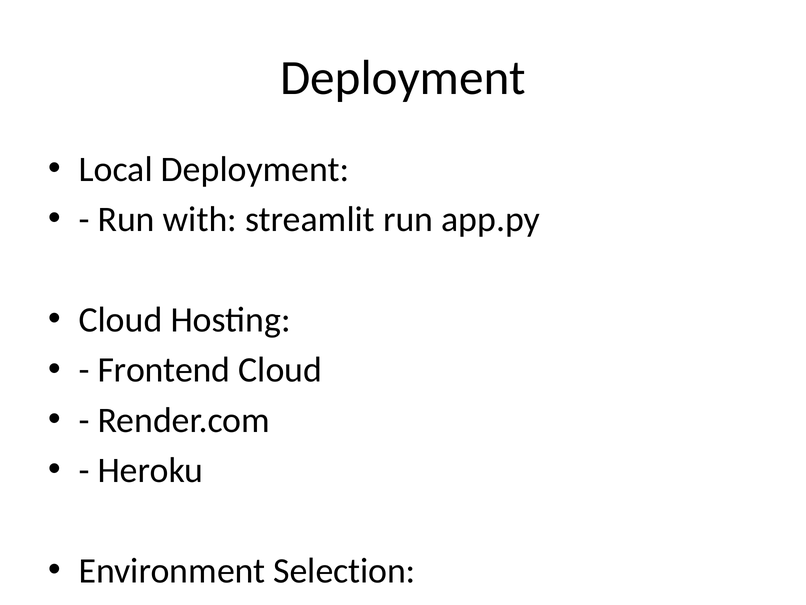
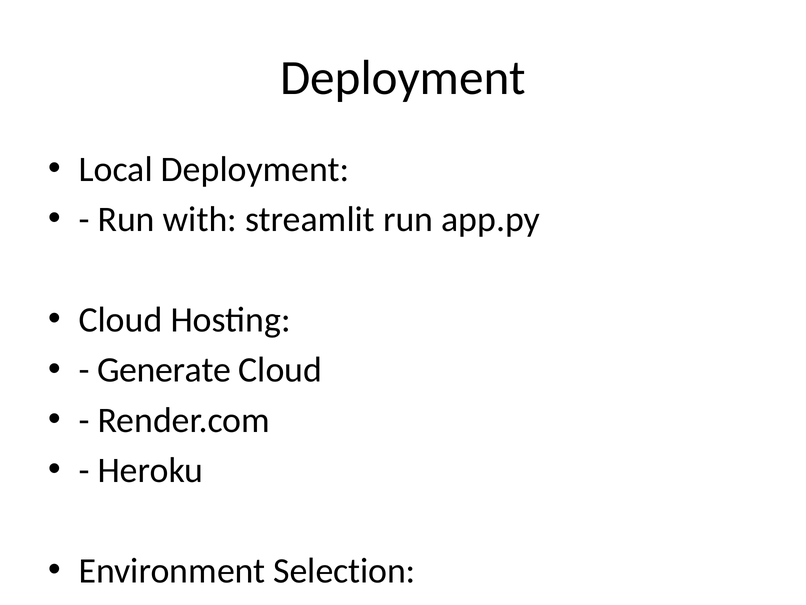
Frontend: Frontend -> Generate (164, 370)
